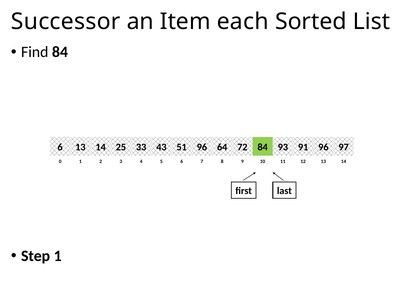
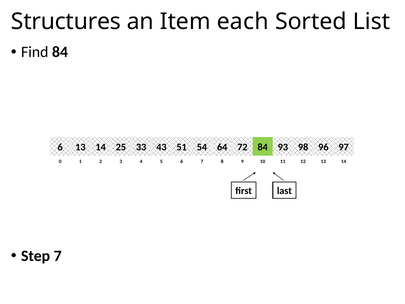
Successor: Successor -> Structures (66, 22)
43 96: 96 -> 54 (202, 147)
91: 91 -> 98 (303, 147)
Step 1: 1 -> 7 (58, 256)
